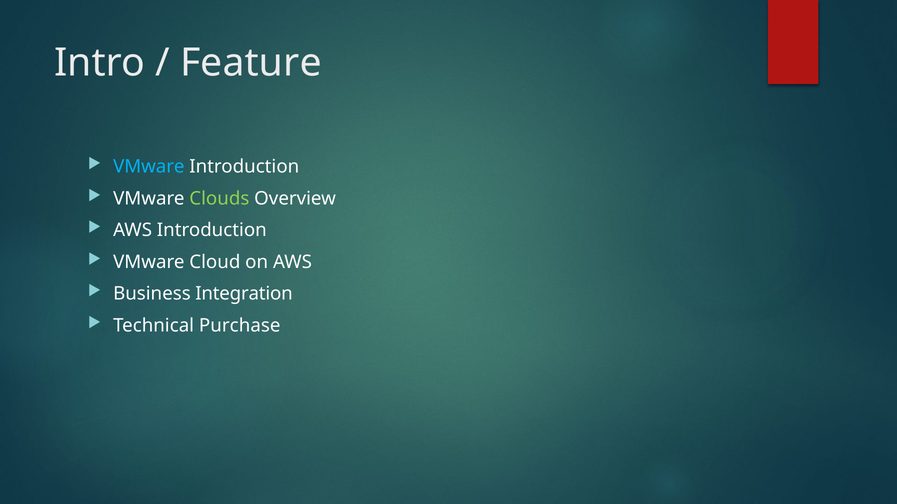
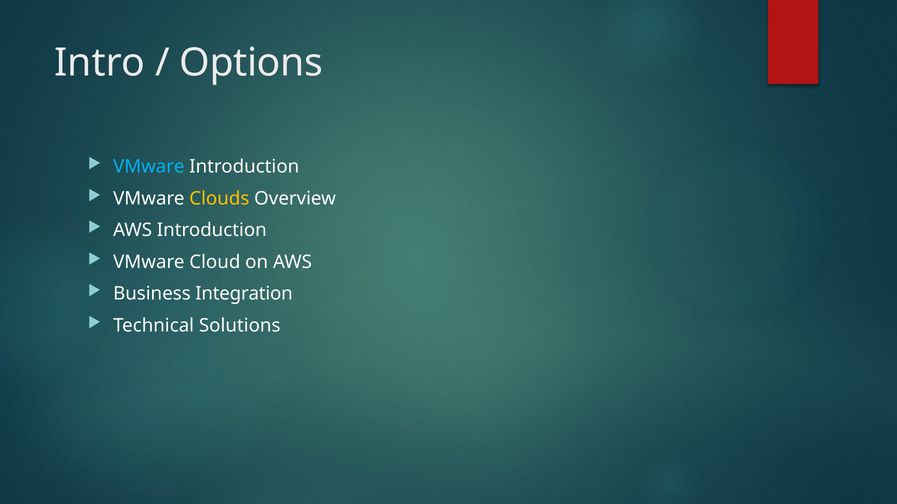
Feature: Feature -> Options (251, 63)
Clouds colour: light green -> yellow (219, 199)
Purchase: Purchase -> Solutions (240, 326)
